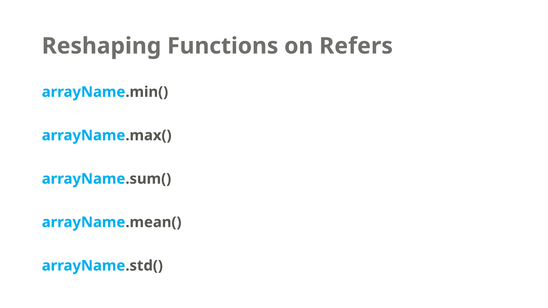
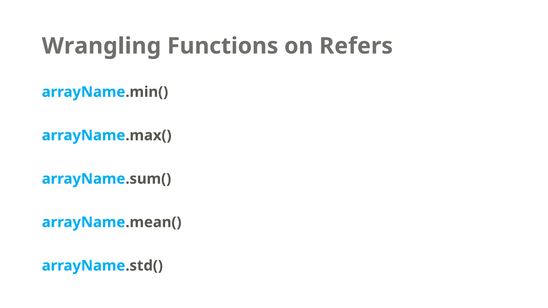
Reshaping: Reshaping -> Wrangling (101, 46)
